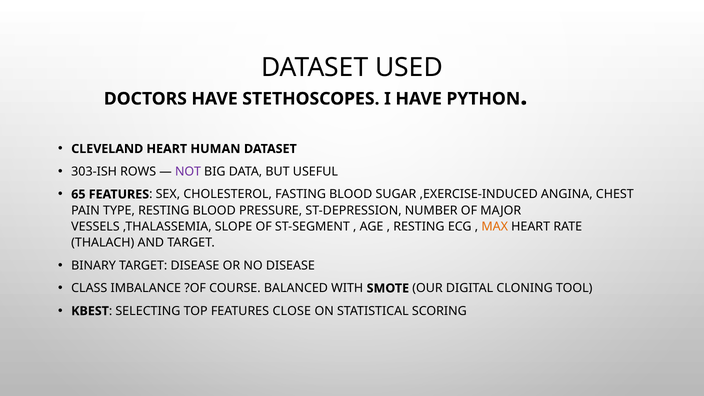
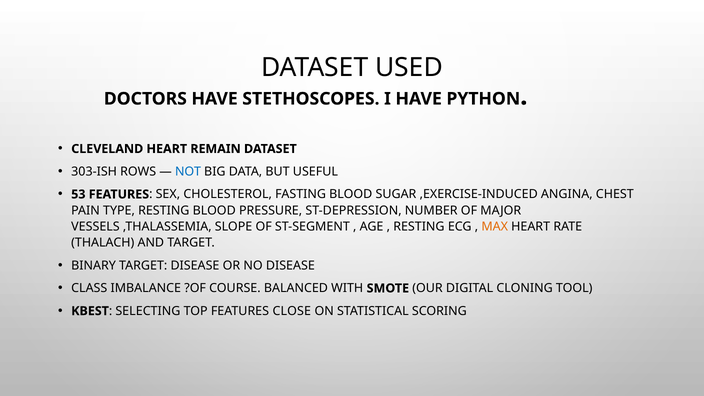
HUMAN: HUMAN -> REMAIN (216, 149)
NOT colour: purple -> blue (188, 172)
65: 65 -> 53 (78, 194)
